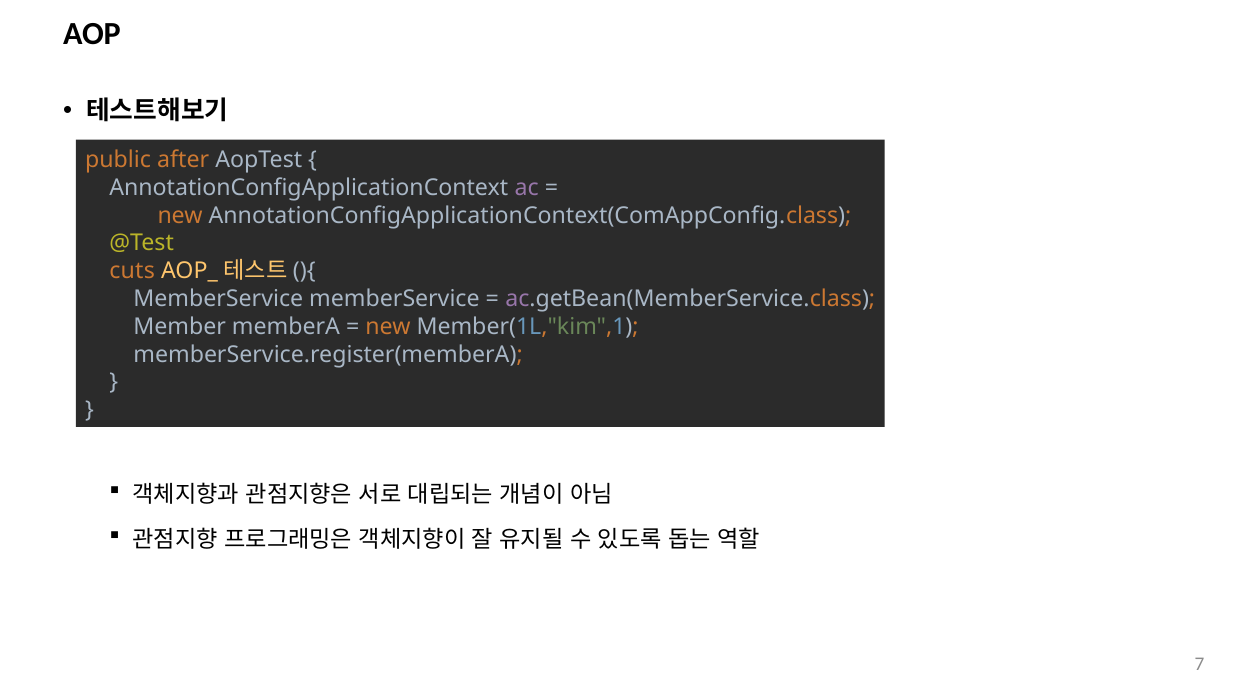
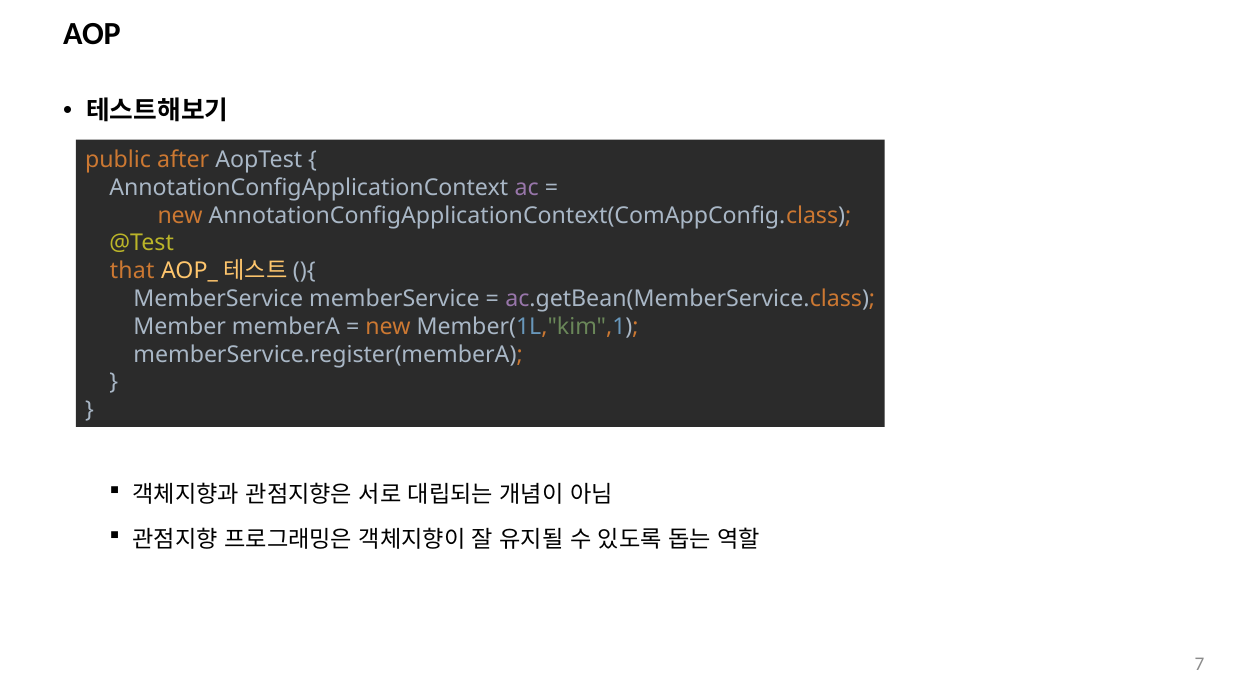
cuts: cuts -> that (132, 271)
